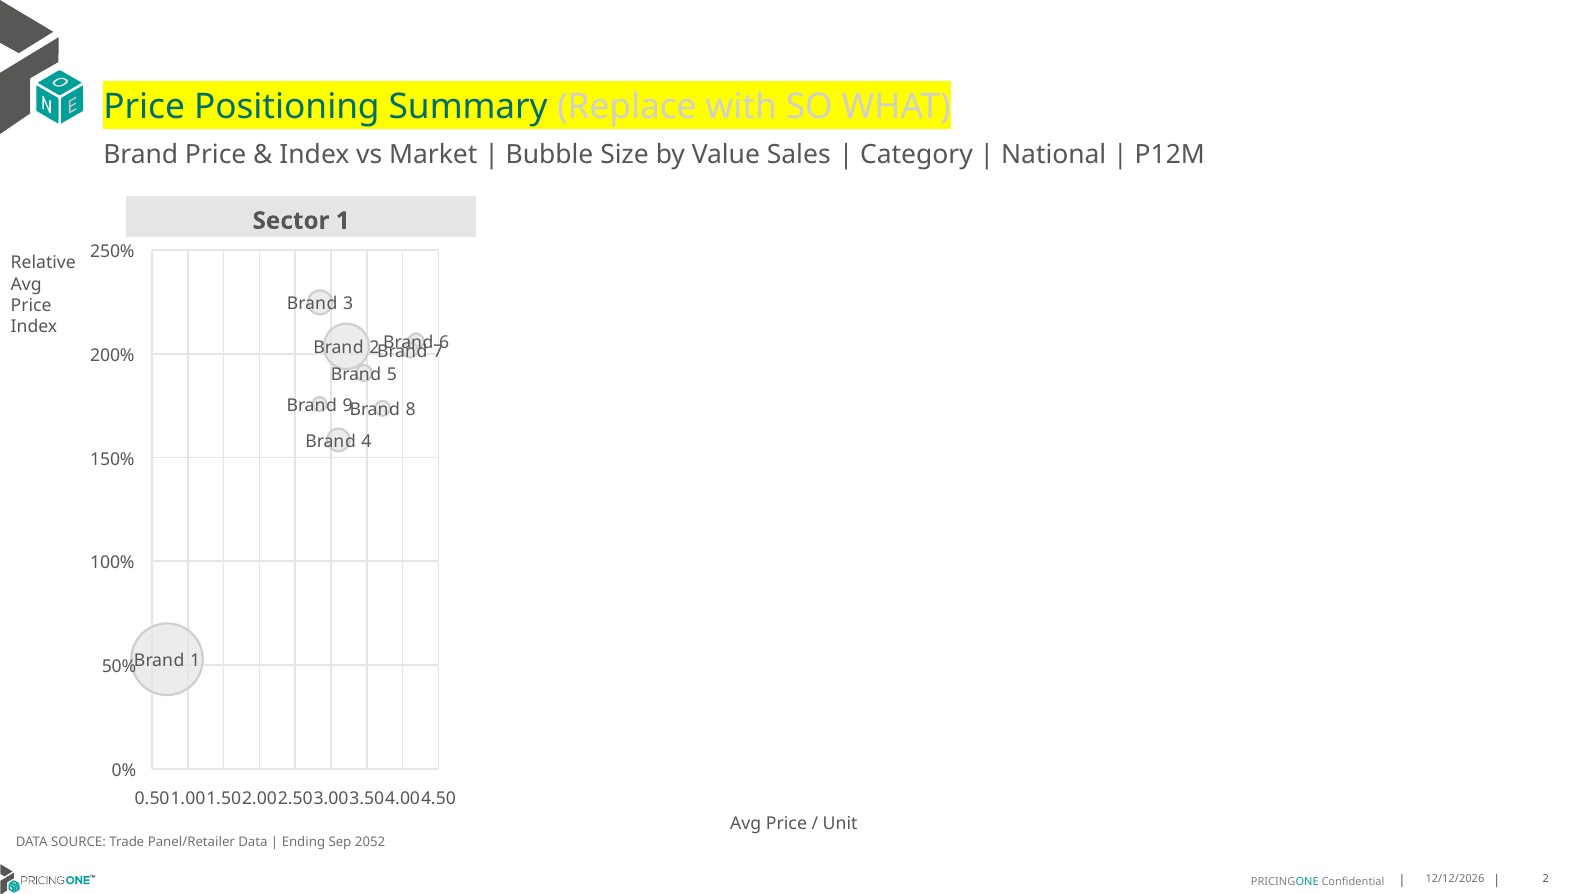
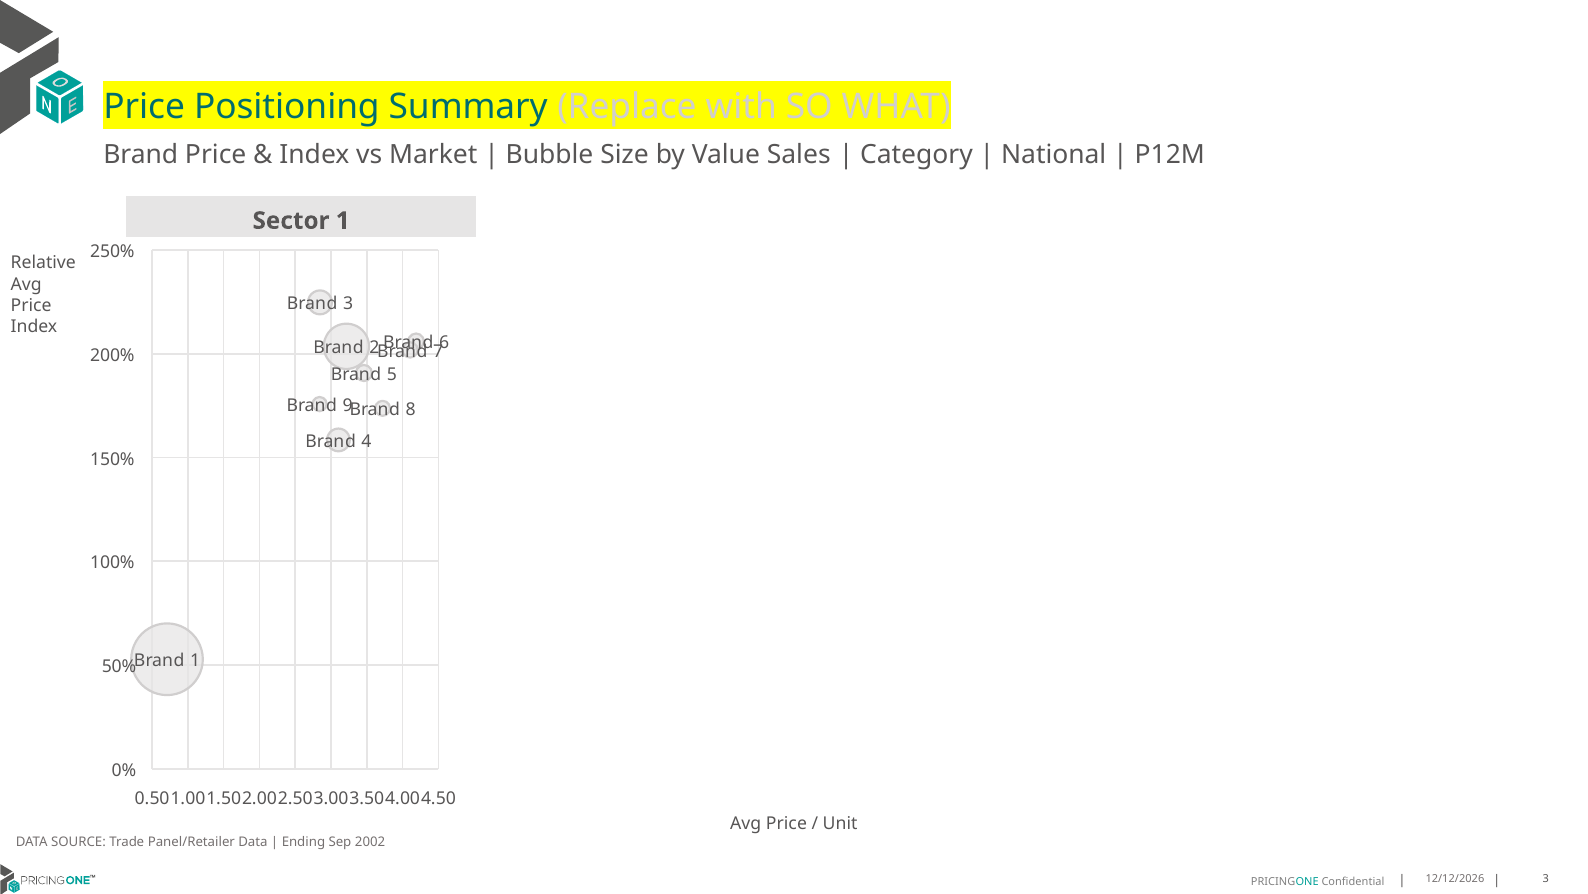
2052: 2052 -> 2002 (370, 841)
2: 2 -> 3 (1546, 878)
